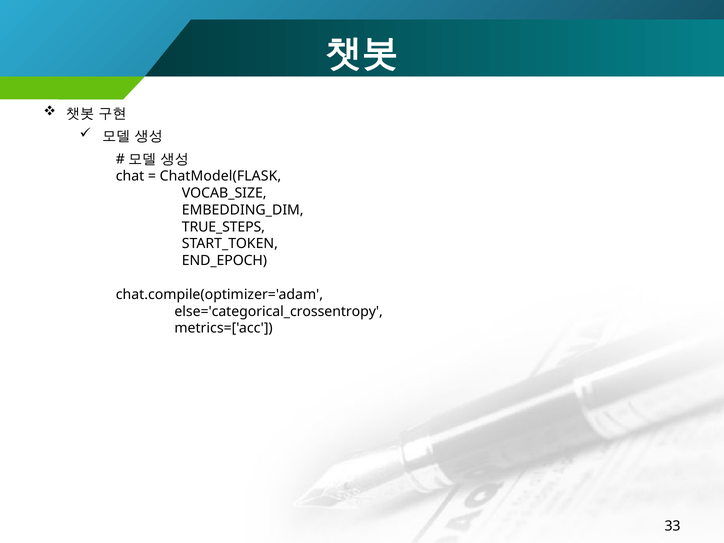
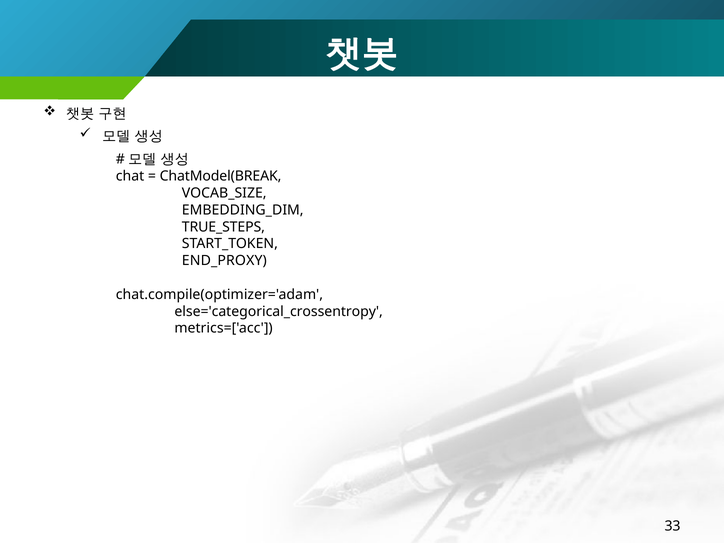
ChatModel(FLASK: ChatModel(FLASK -> ChatModel(BREAK (221, 176)
END_EPOCH: END_EPOCH -> END_PROXY (224, 261)
